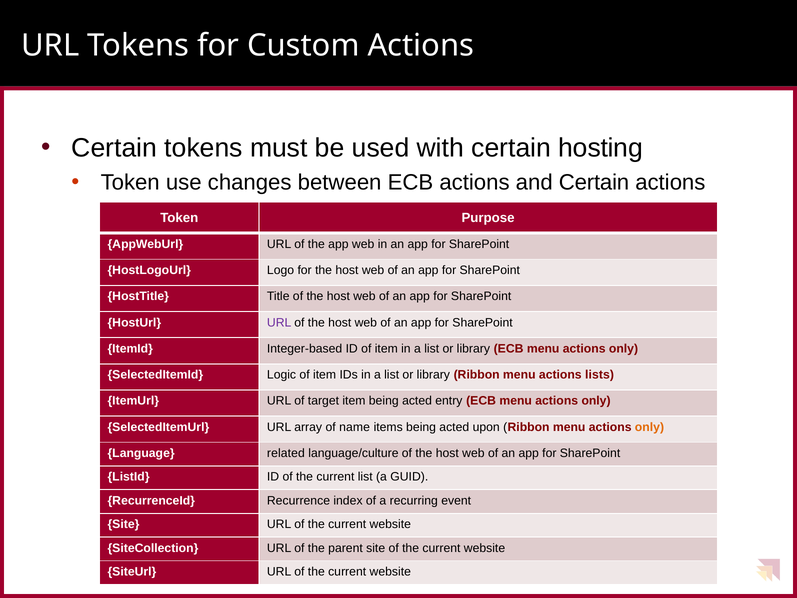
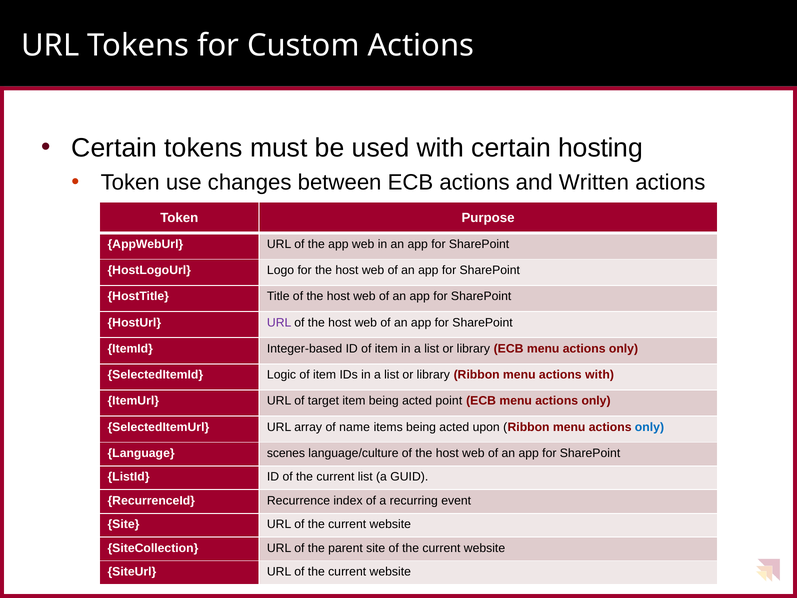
and Certain: Certain -> Written (594, 182)
actions lists: lists -> with (600, 375)
entry: entry -> point (449, 401)
only colour: orange -> blue (649, 427)
related: related -> scenes (286, 453)
